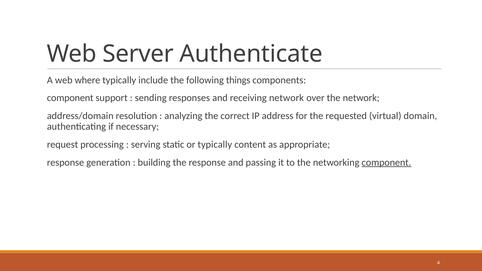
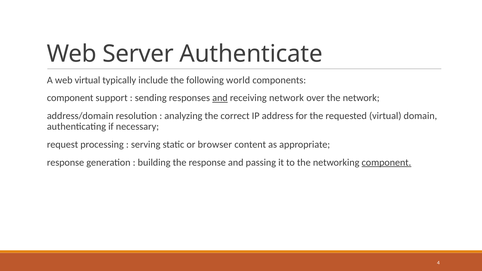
web where: where -> virtual (87, 80)
things: things -> world (238, 80)
and underline: none -> present (220, 98)
or typically: typically -> browser (215, 145)
